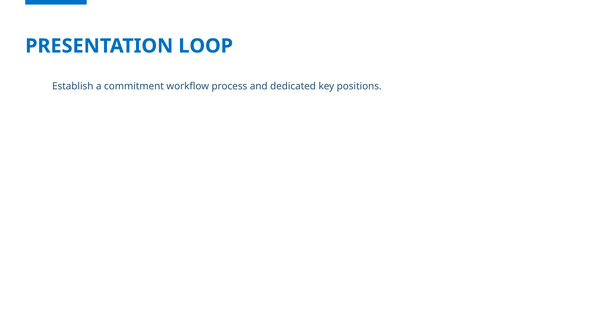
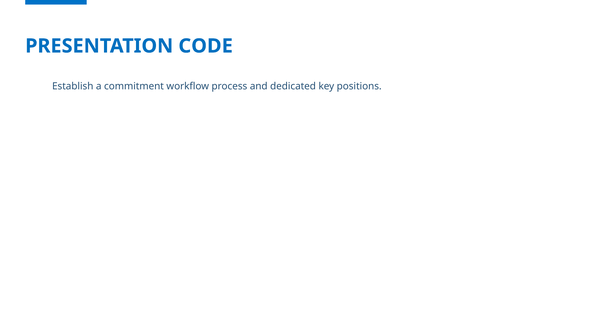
LOOP: LOOP -> CODE (206, 46)
